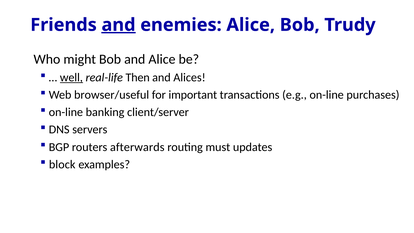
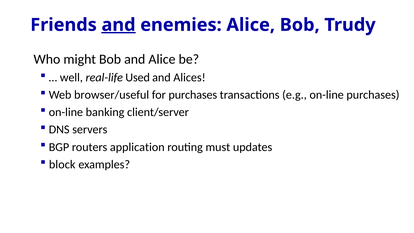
well underline: present -> none (71, 78)
Then: Then -> Used (138, 78)
for important: important -> purchases (193, 95)
afterwards: afterwards -> application (137, 147)
